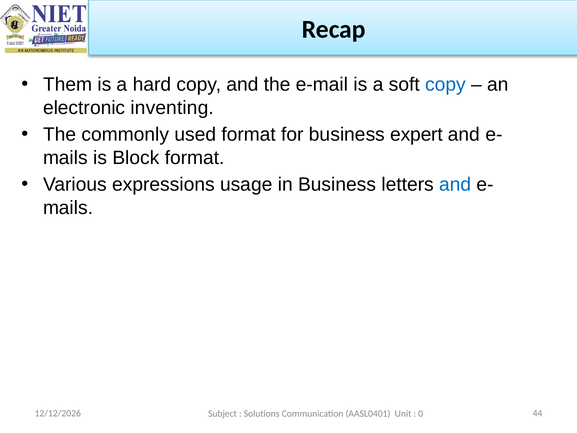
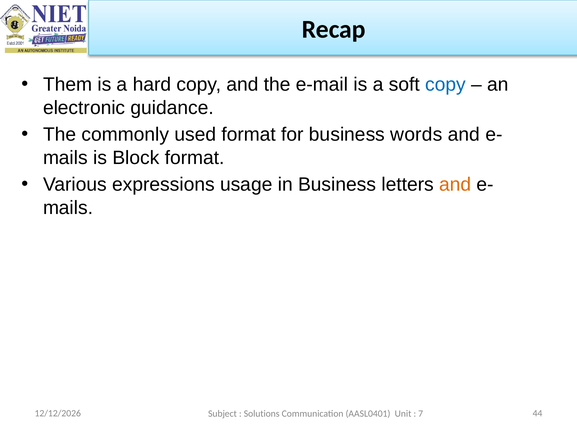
inventing: inventing -> guidance (172, 108)
expert: expert -> words (416, 135)
and colour: blue -> orange (455, 185)
0: 0 -> 7 (421, 413)
